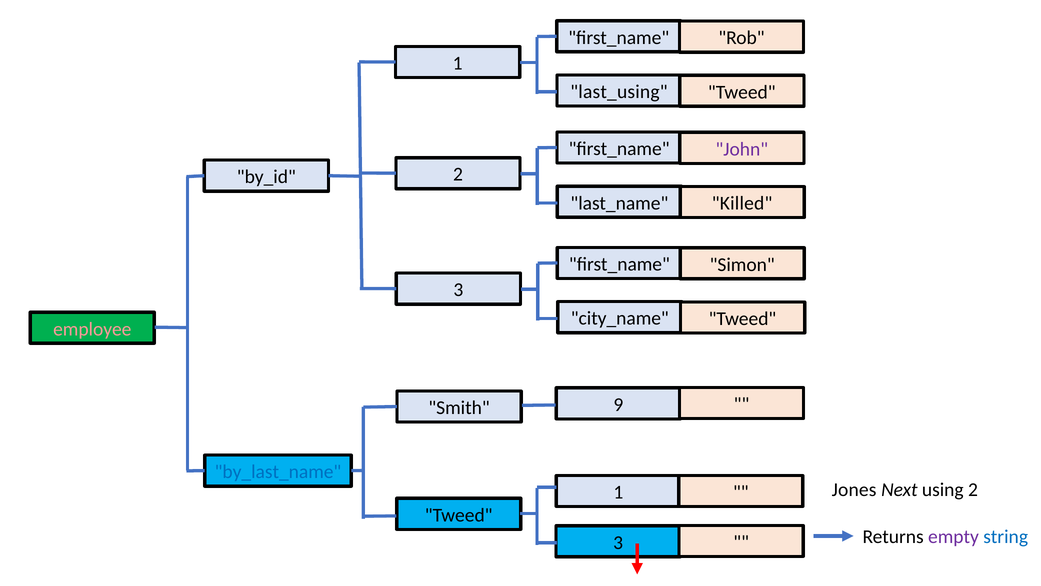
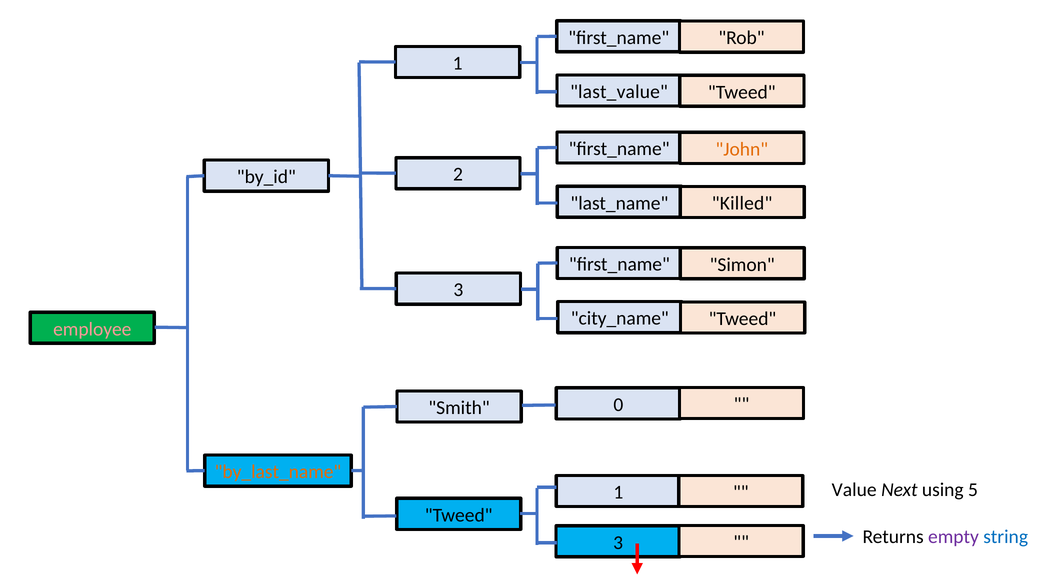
last_using: last_using -> last_value (619, 92)
John colour: purple -> orange (742, 149)
9: 9 -> 0 (618, 404)
by_last_name colour: blue -> orange (278, 472)
Jones: Jones -> Value (854, 489)
using 2: 2 -> 5 (973, 489)
